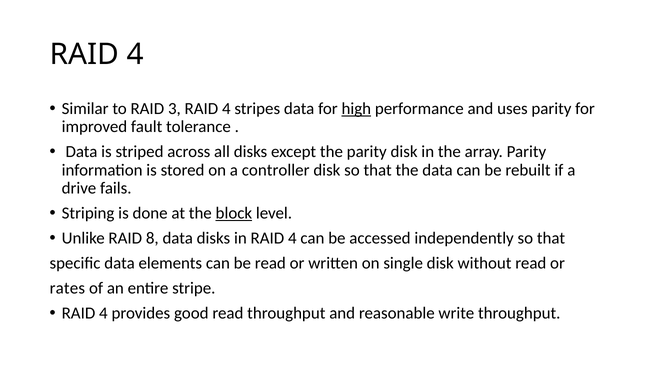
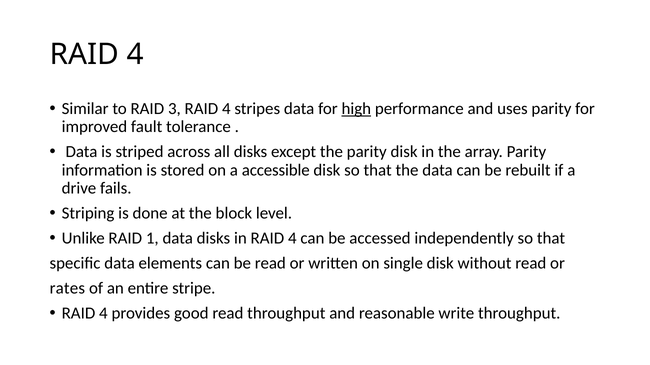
controller: controller -> accessible (276, 170)
block underline: present -> none (234, 214)
8: 8 -> 1 (152, 239)
